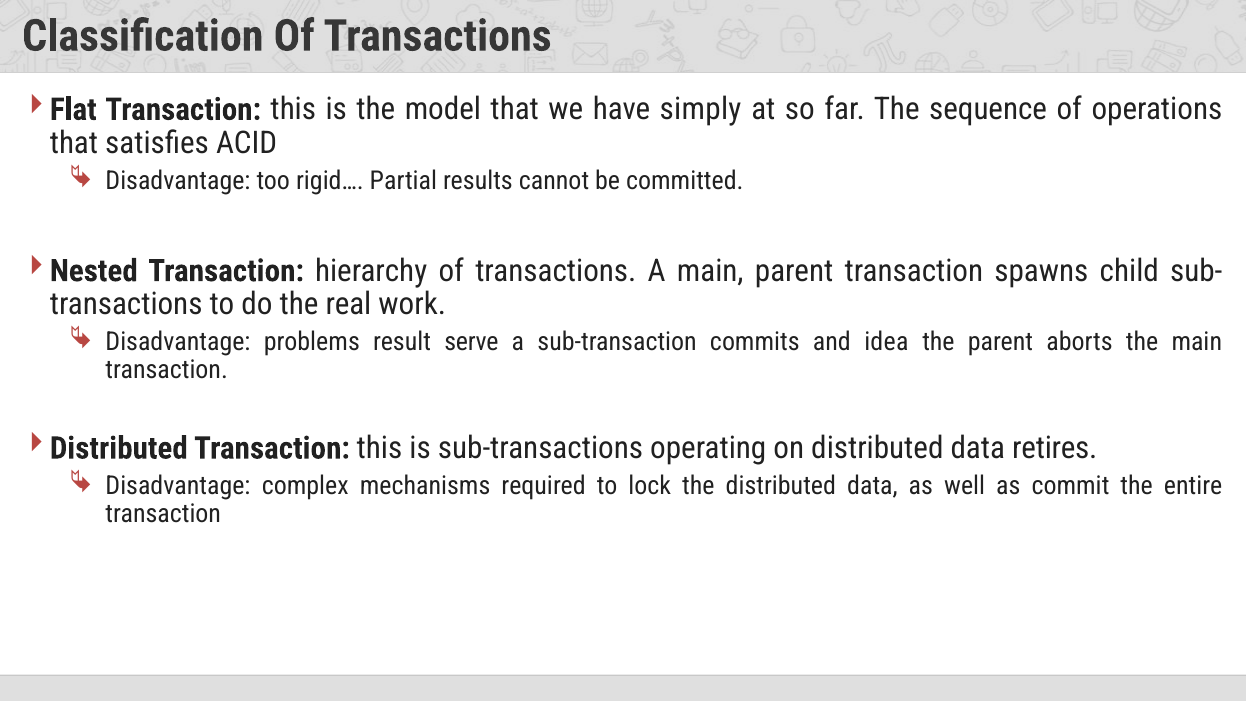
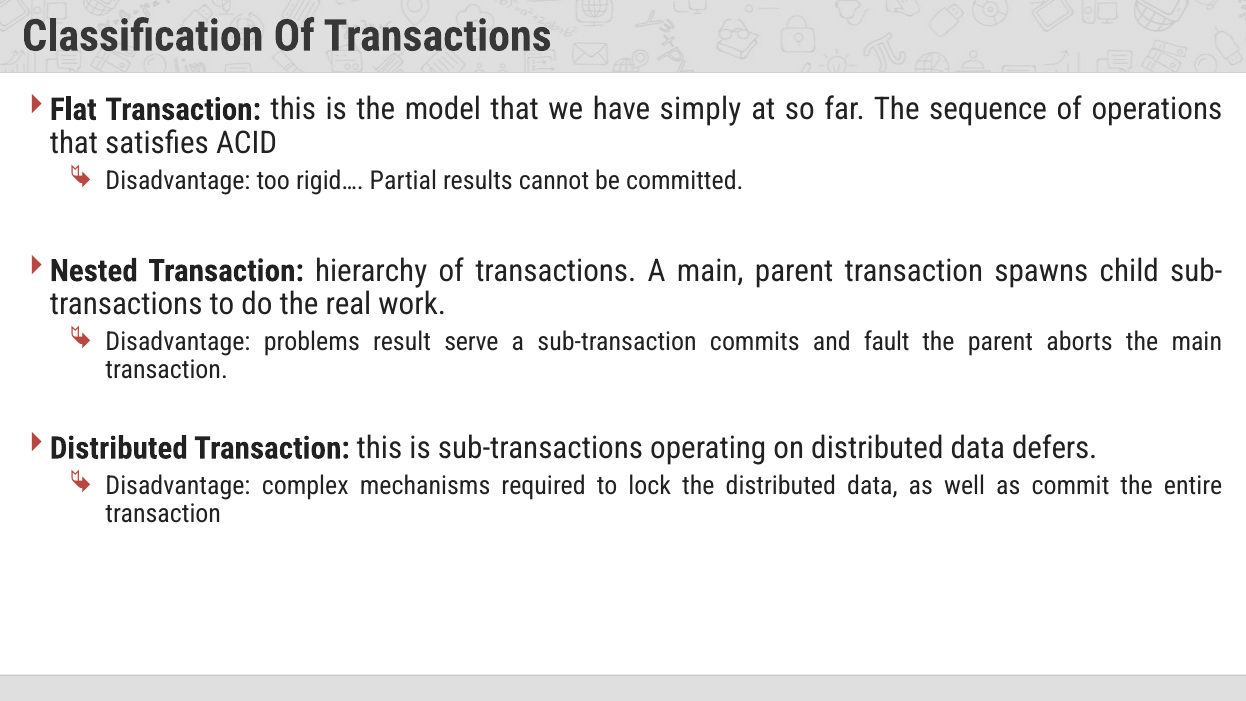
idea: idea -> fault (887, 342)
retires: retires -> defers (1055, 448)
